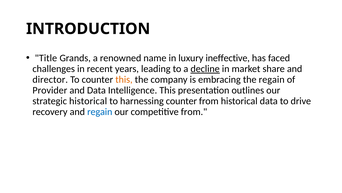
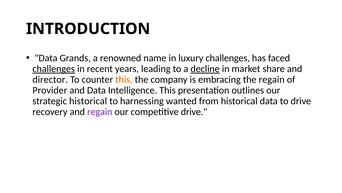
Title: Title -> Data (46, 58)
luxury ineffective: ineffective -> challenges (228, 58)
challenges underline: none -> present (54, 69)
harnessing counter: counter -> wanted (181, 101)
regain colour: blue -> purple (100, 112)
competitive from: from -> drive (194, 112)
